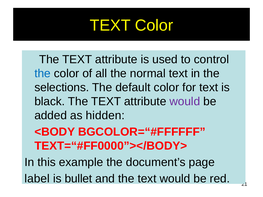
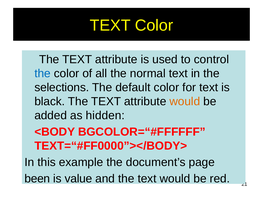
would colour: purple -> orange (185, 102)
label: label -> been (37, 179)
bullet: bullet -> value (79, 179)
